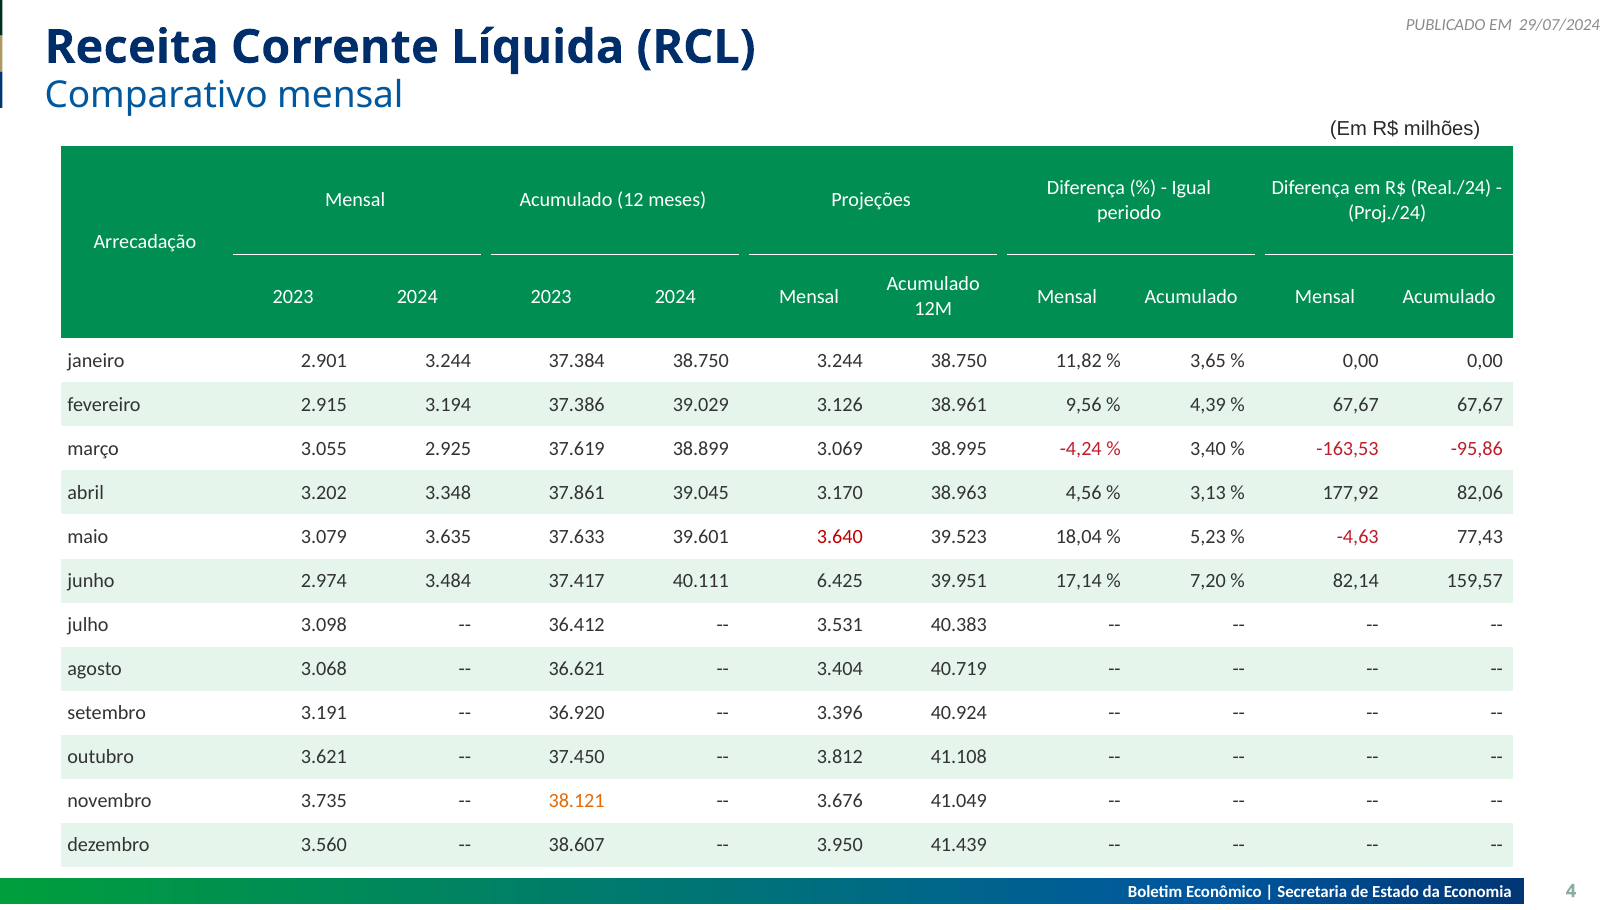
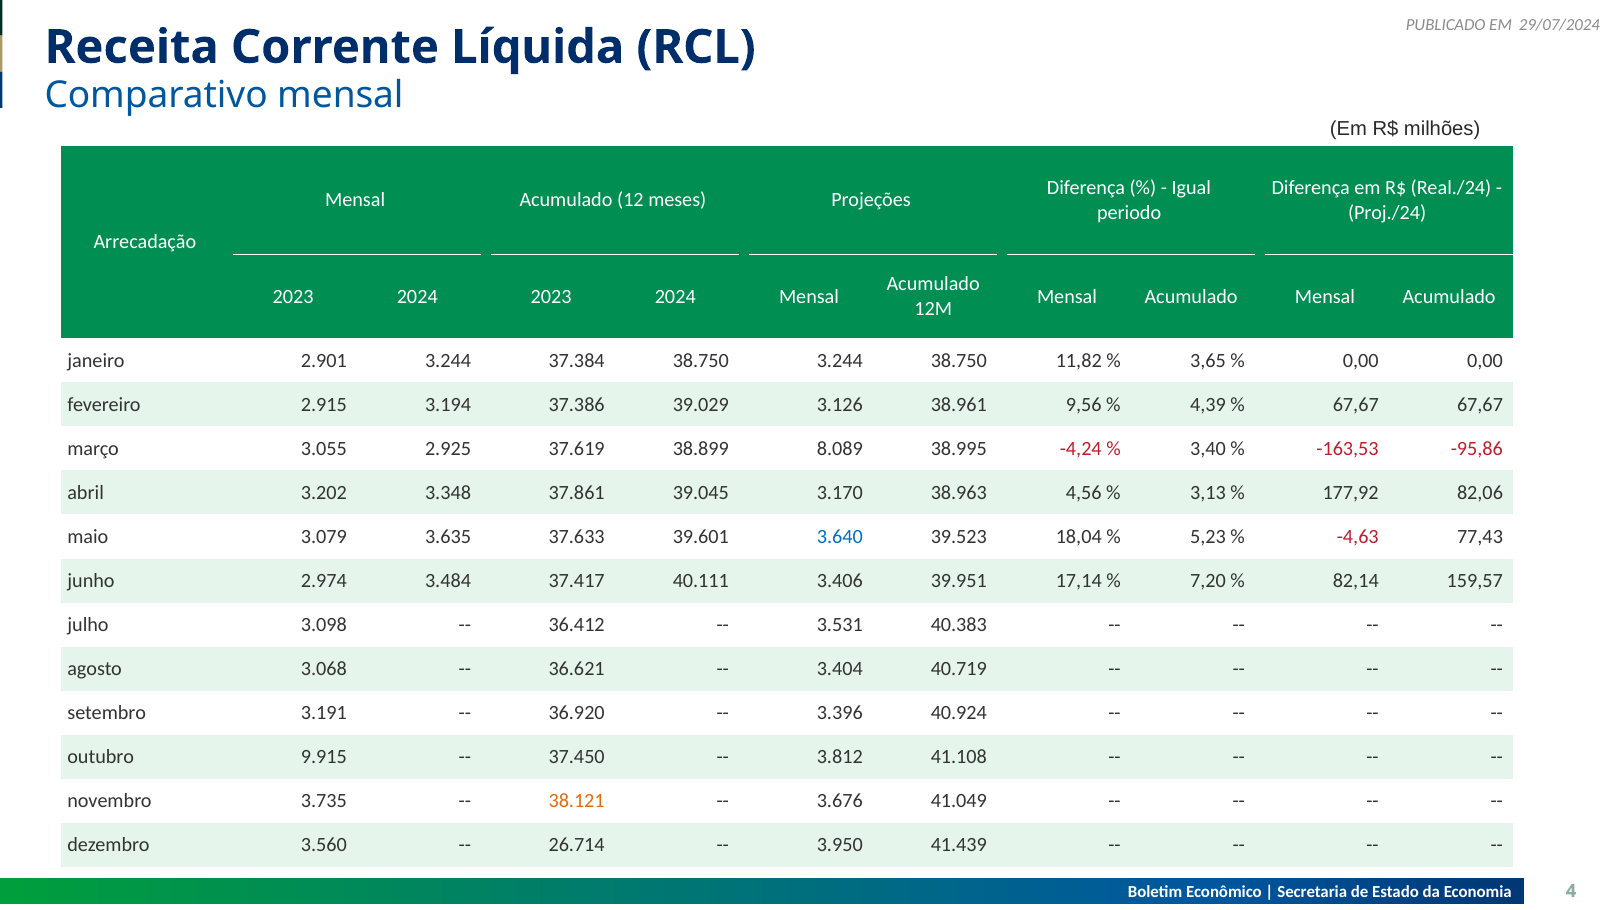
3.069: 3.069 -> 8.089 (840, 449)
3.640 colour: red -> blue (840, 537)
6.425: 6.425 -> 3.406 (840, 581)
3.621: 3.621 -> 9.915 (324, 757)
38.607: 38.607 -> 26.714 (577, 845)
